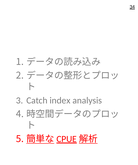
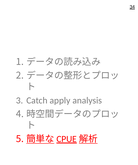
index: index -> apply (60, 100)
